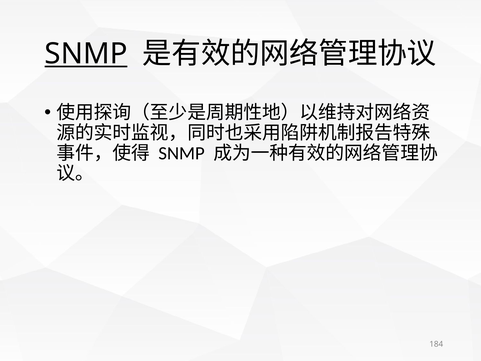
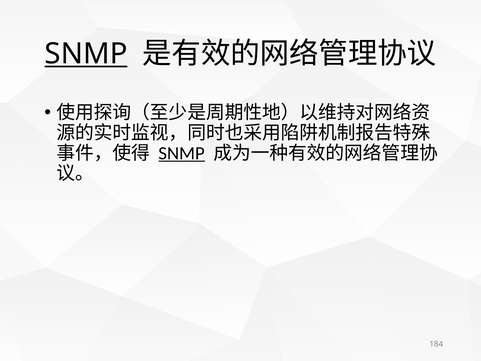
SNMP underline: none -> present (182, 153)
